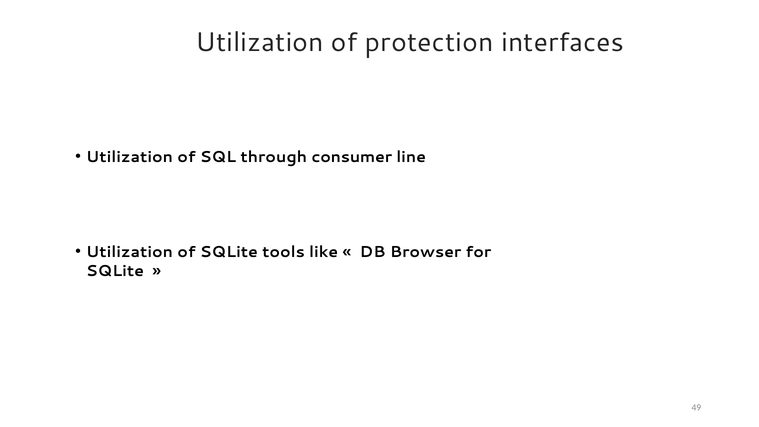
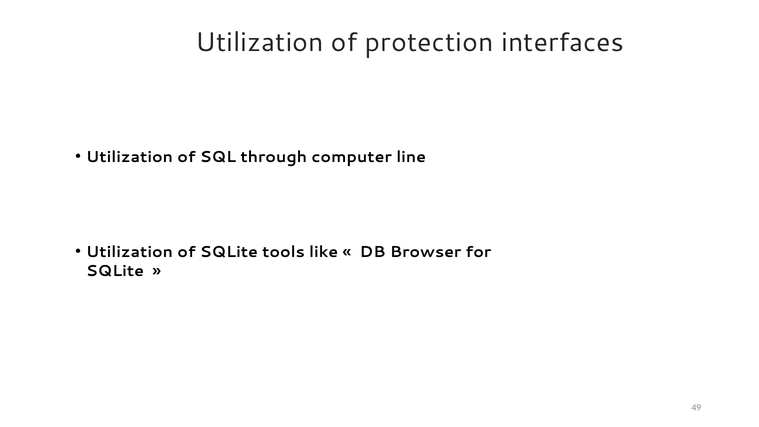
consumer: consumer -> computer (352, 157)
